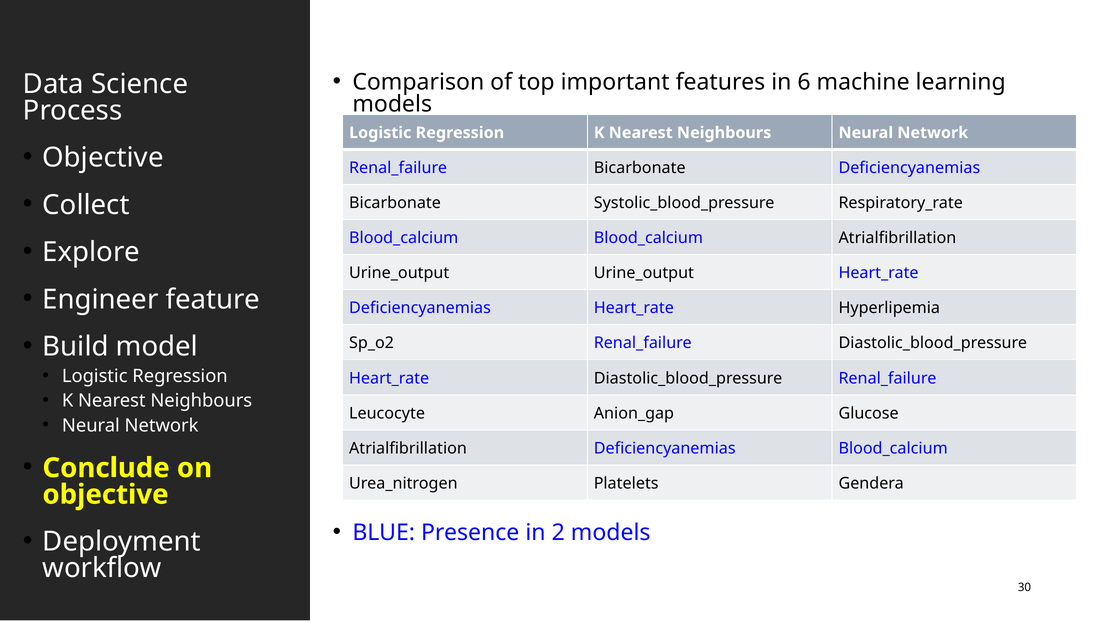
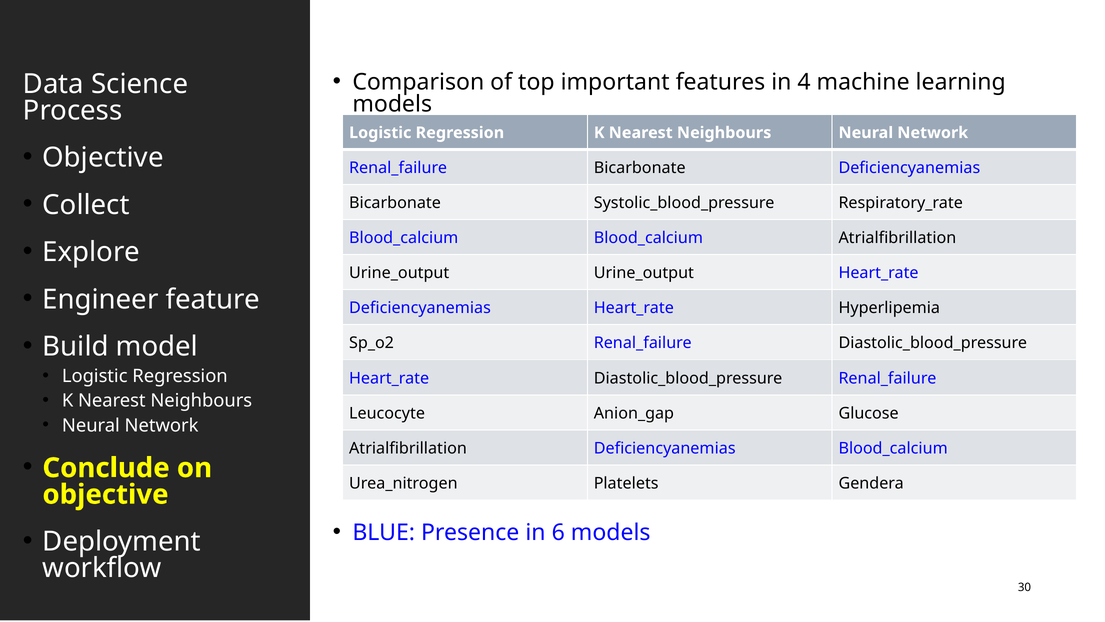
6: 6 -> 4 (804, 82)
2: 2 -> 6 (558, 532)
